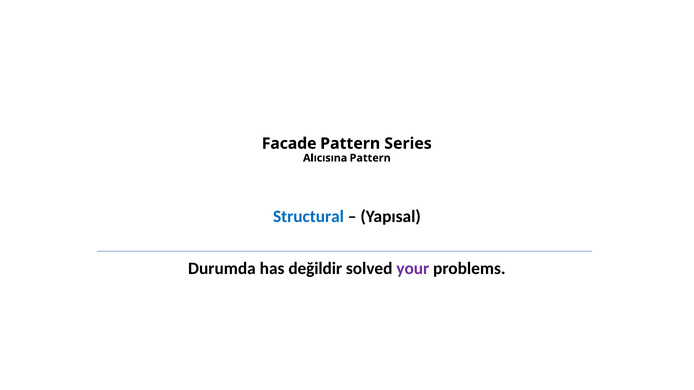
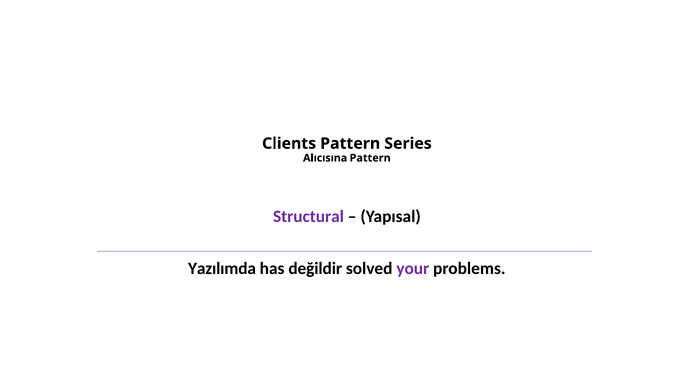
Facade: Facade -> Clients (289, 144)
Structural colour: blue -> purple (309, 217)
Durumda: Durumda -> Yazılımda (222, 269)
